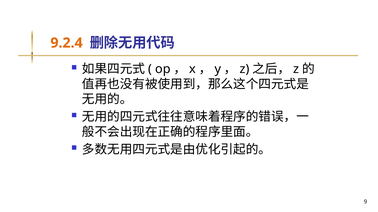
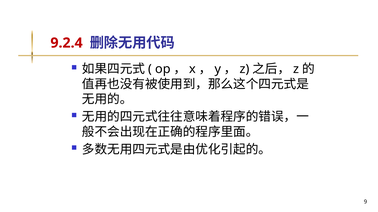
9.2.4 colour: orange -> red (67, 43)
